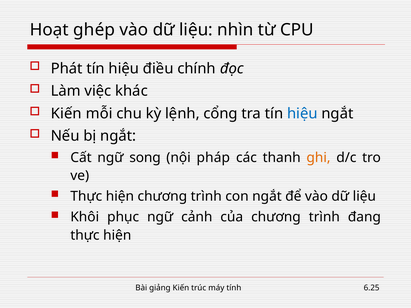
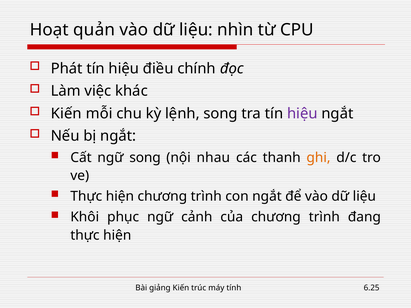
ghép: ghép -> quản (94, 30)
lệnh cổng: cổng -> song (221, 114)
hiệu colour: blue -> purple (302, 114)
pháp: pháp -> nhau (213, 158)
